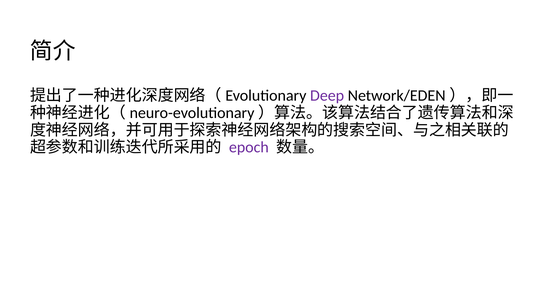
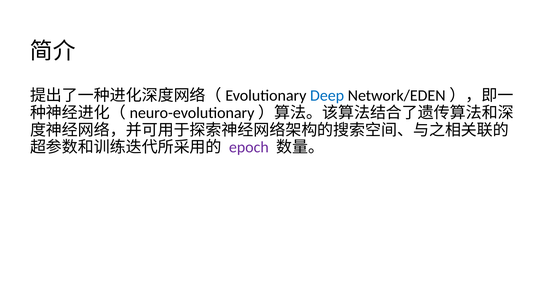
Deep colour: purple -> blue (327, 96)
